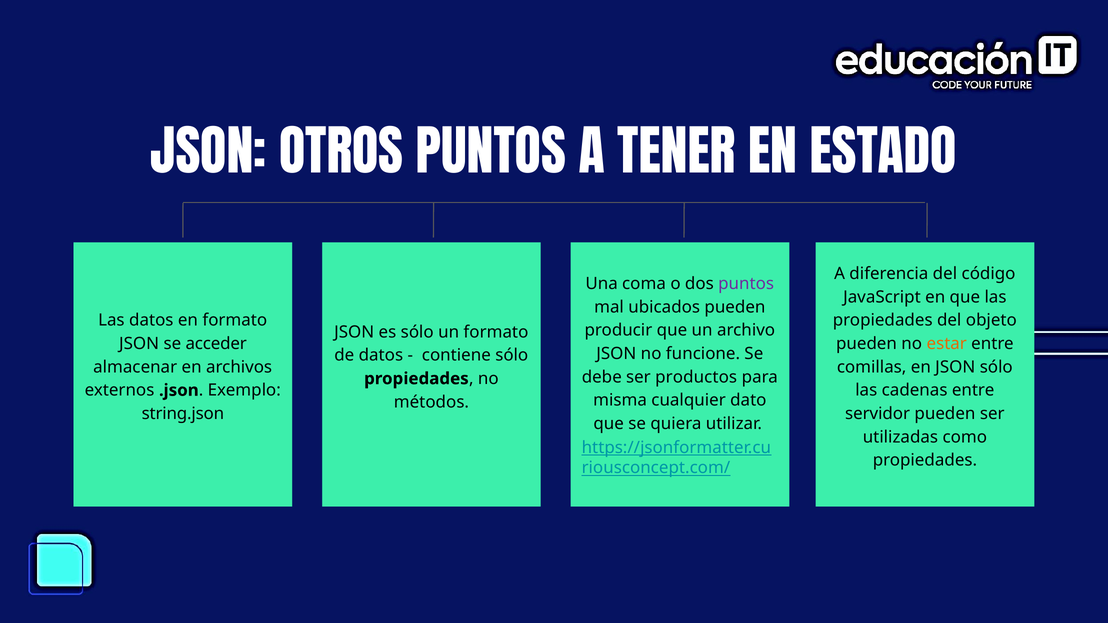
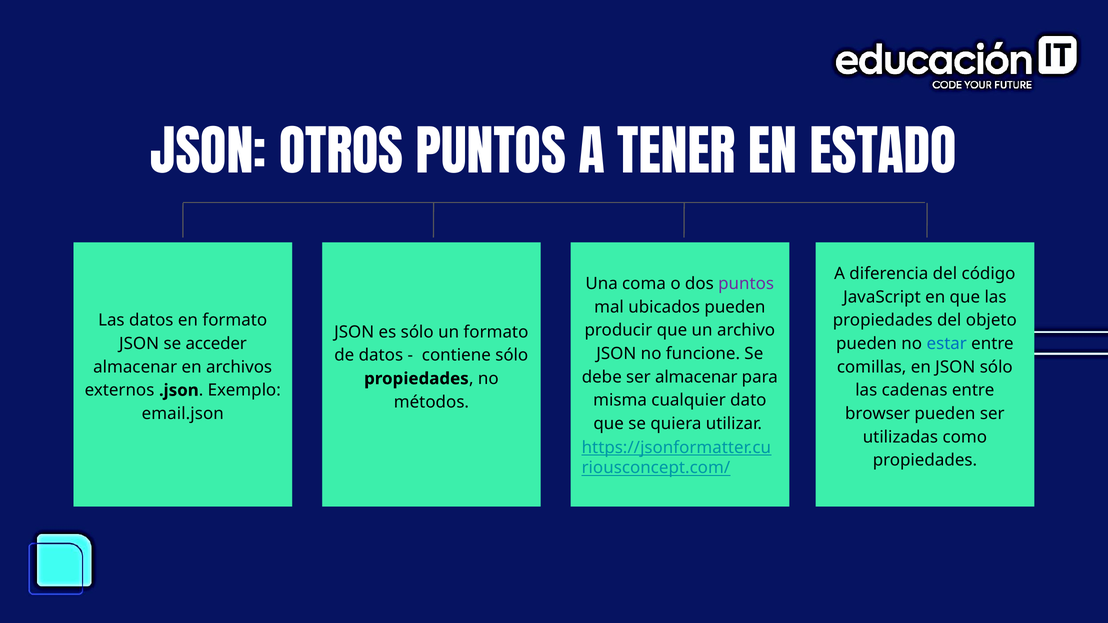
estar colour: orange -> blue (947, 344)
ser productos: productos -> almacenar (696, 377)
string.json: string.json -> email.json (183, 414)
servidor: servidor -> browser (878, 414)
